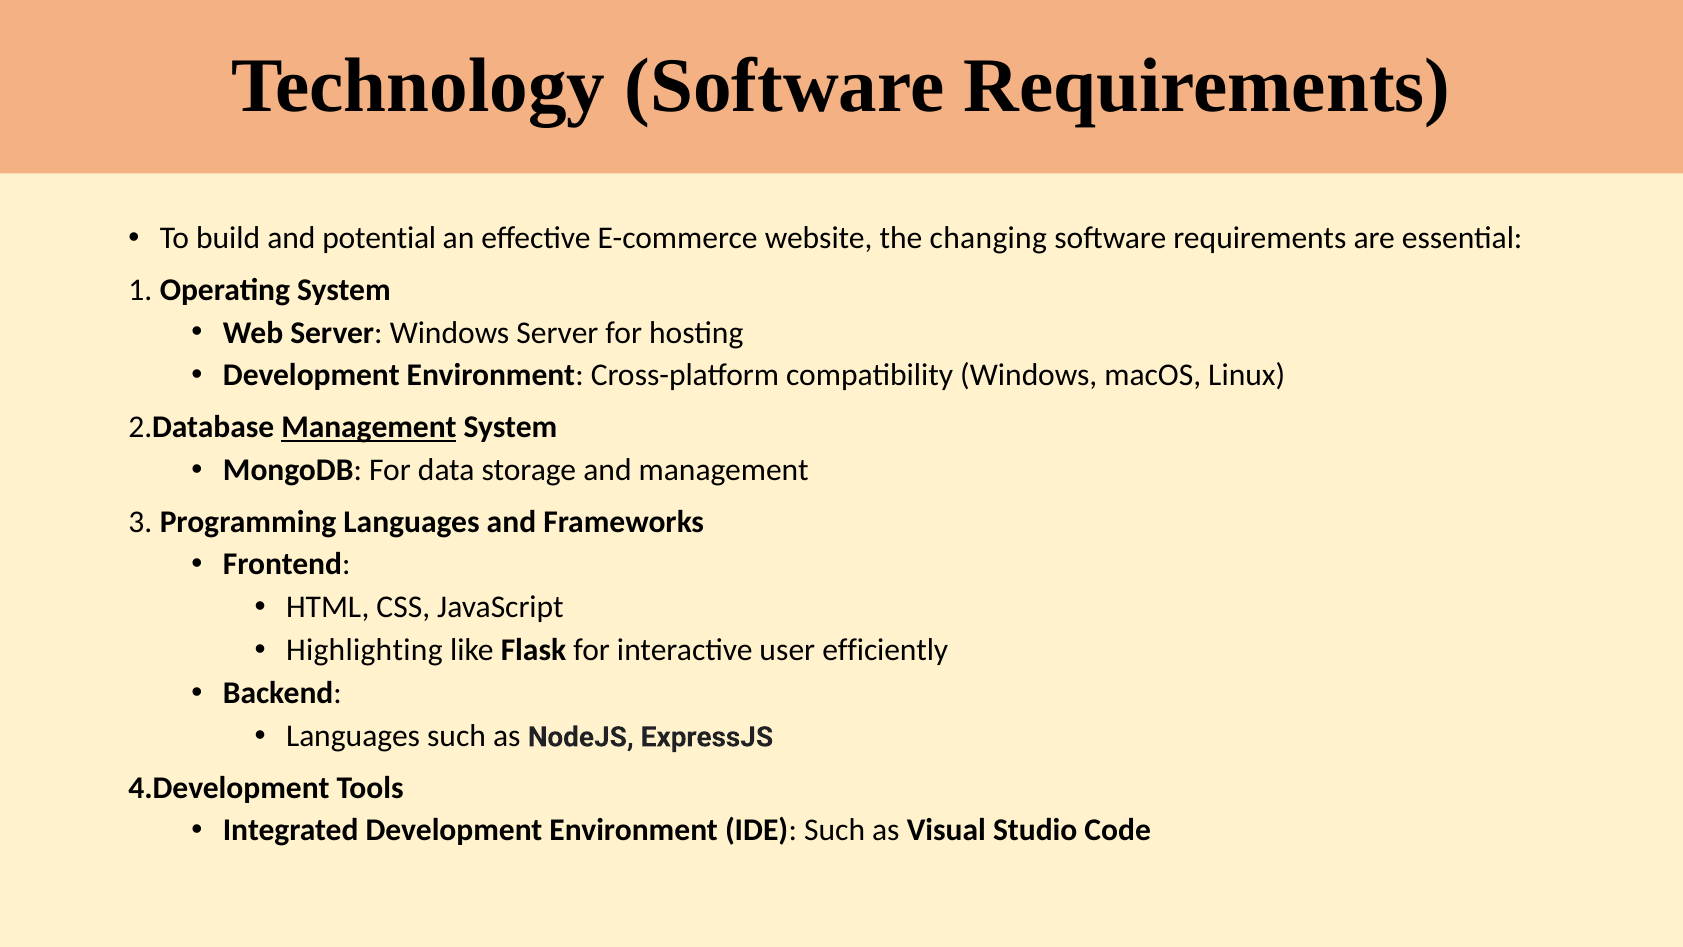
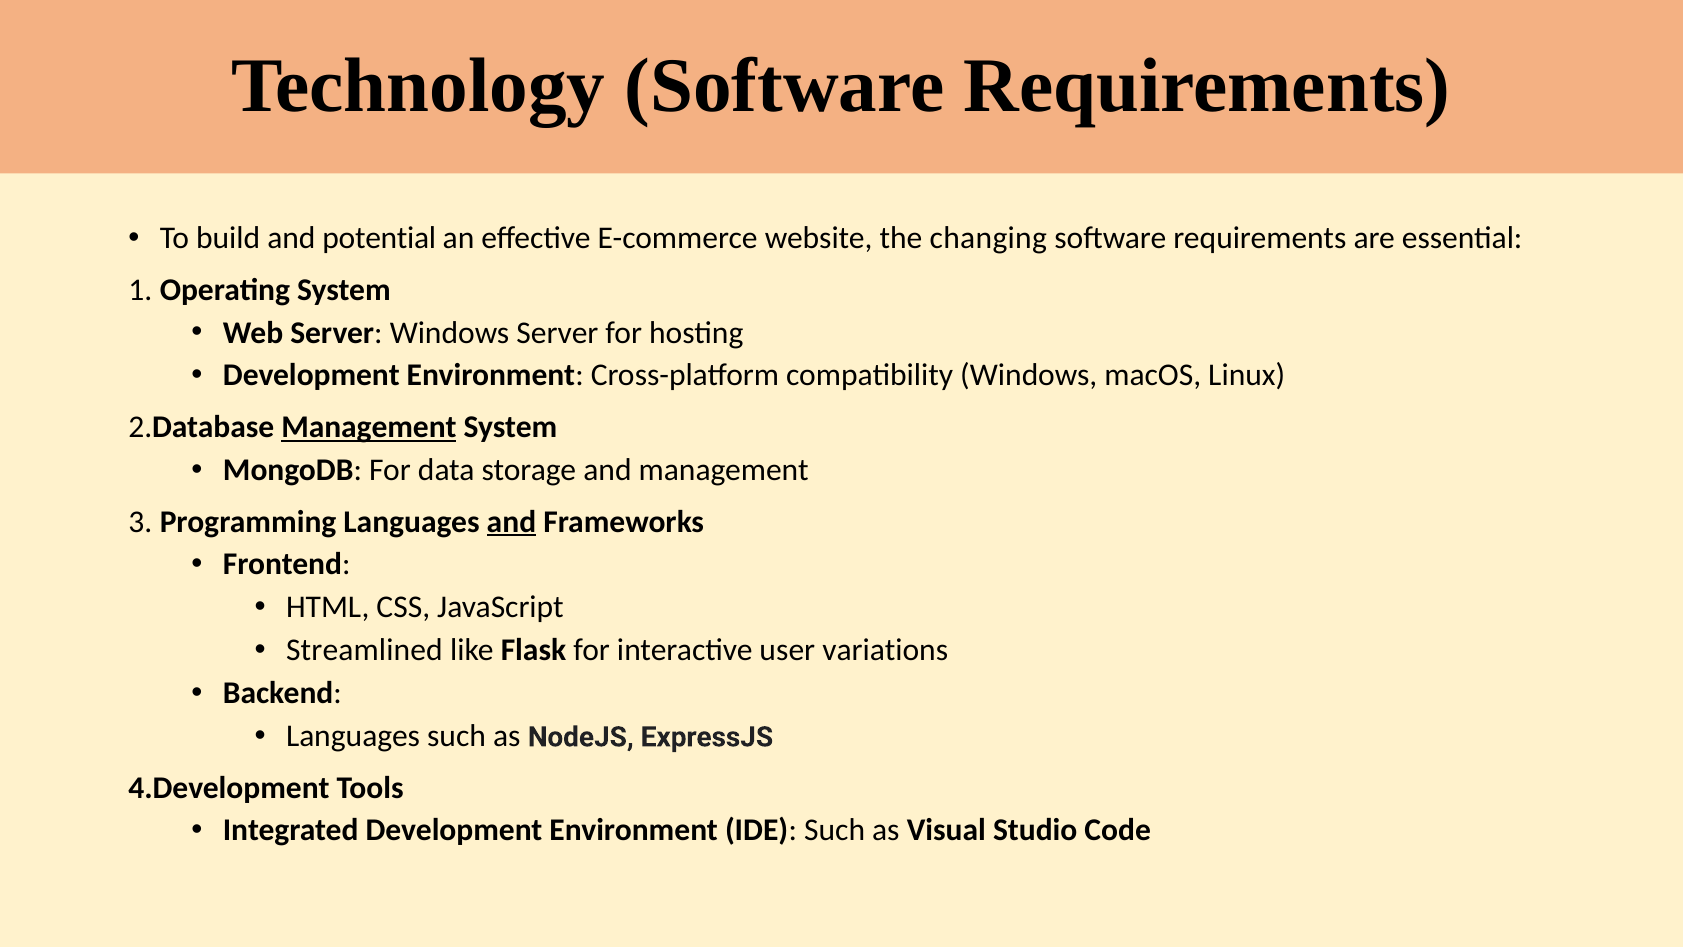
and underline: none -> present (511, 522)
Highlighting: Highlighting -> Streamlined (364, 650)
efficiently: efficiently -> variations (885, 650)
